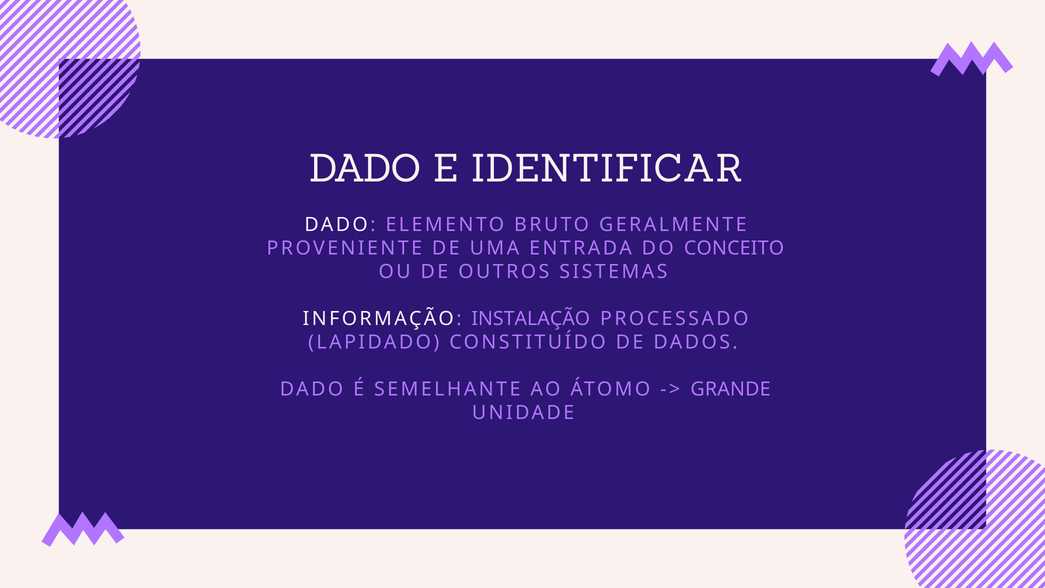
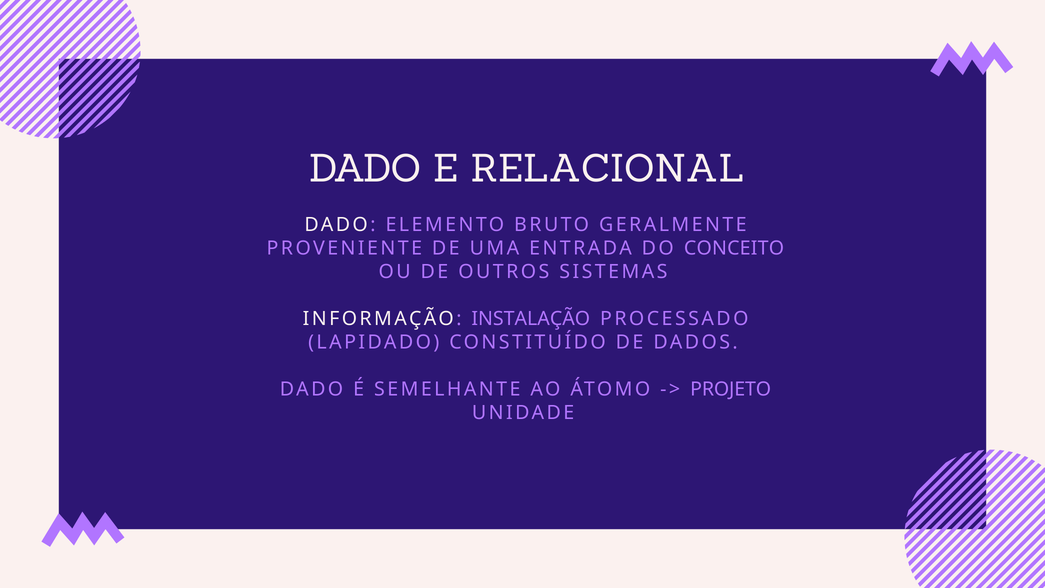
IDENTIFICAR: IDENTIFICAR -> RELACIONAL (608, 169)
GRANDE: GRANDE -> PROJETO (731, 389)
